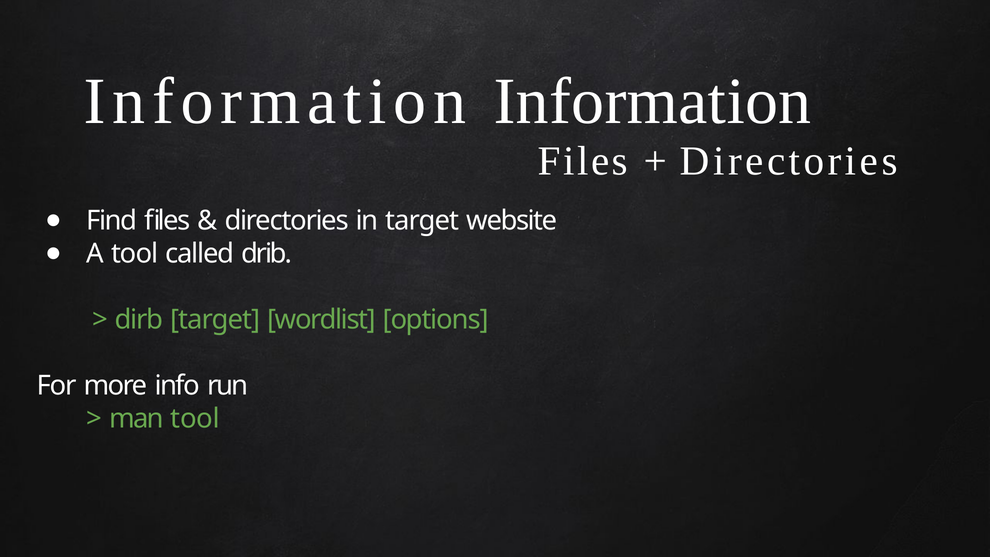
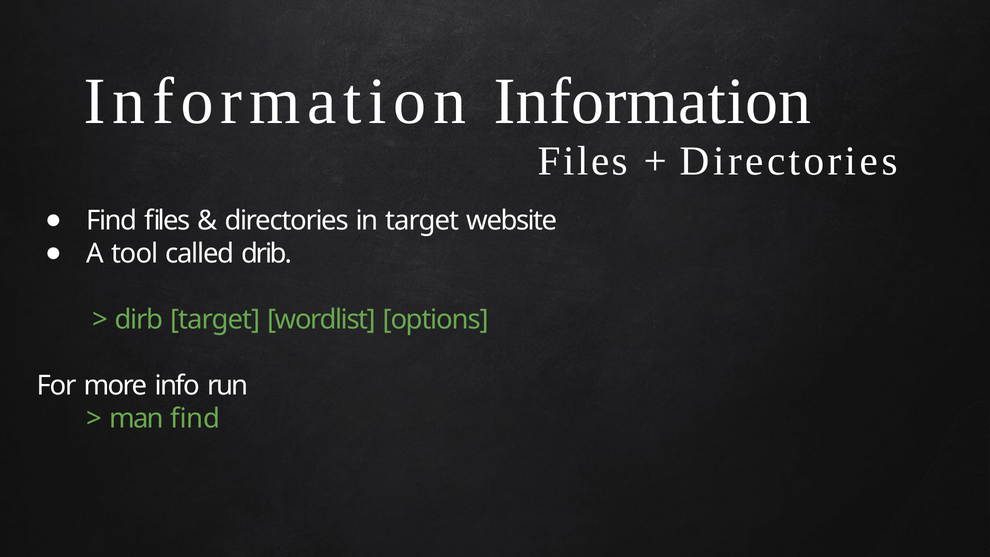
man tool: tool -> find (195, 419)
